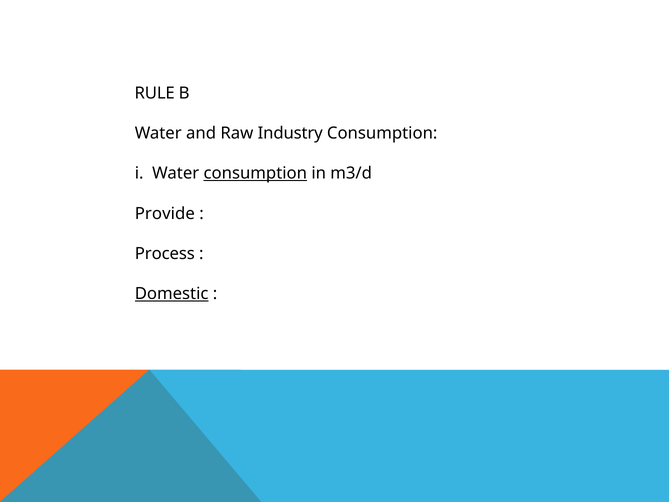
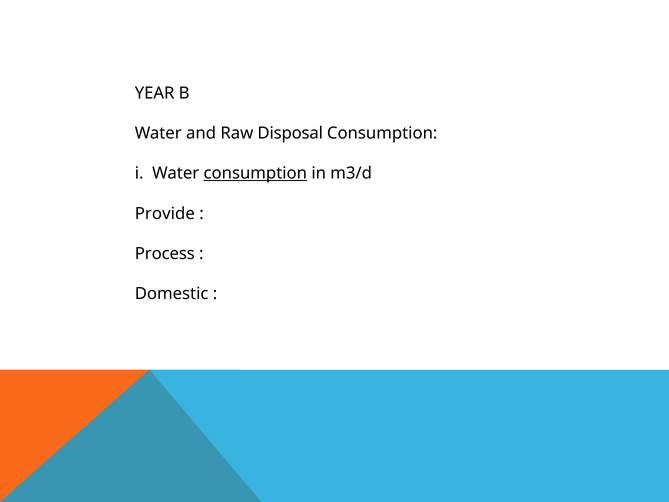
RULE: RULE -> YEAR (155, 93)
Industry: Industry -> Disposal (290, 133)
Domestic underline: present -> none (172, 294)
